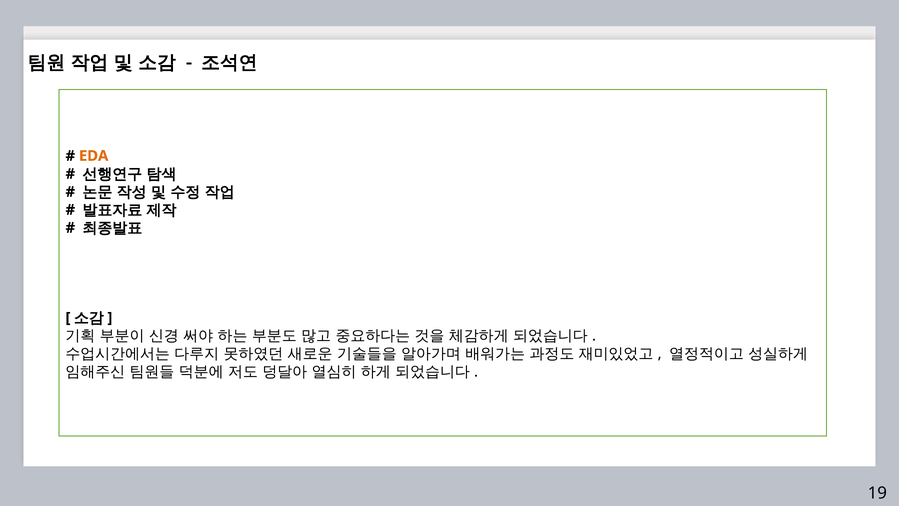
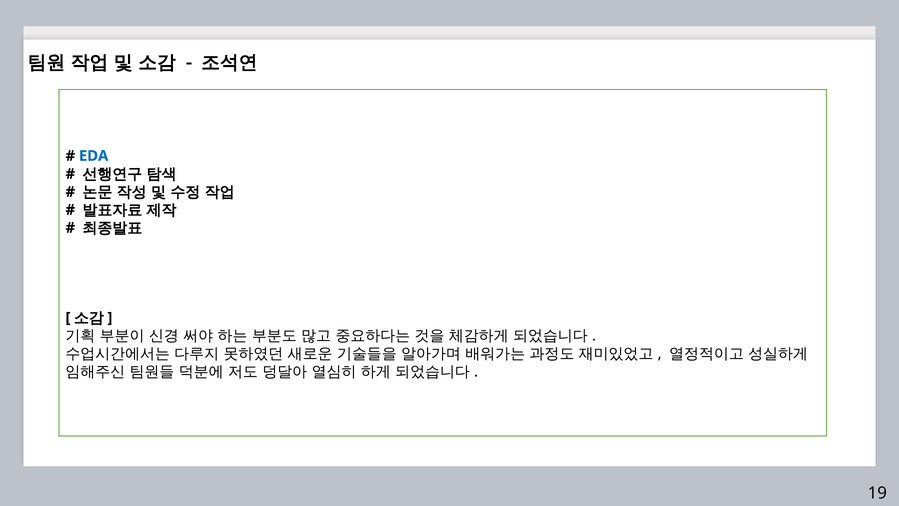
EDA colour: orange -> blue (94, 156)
